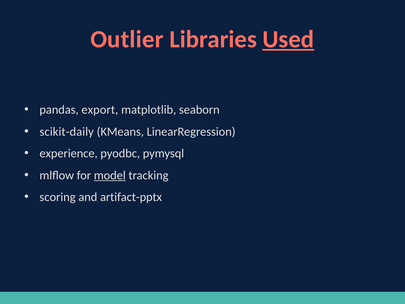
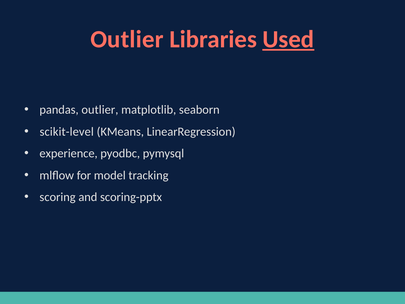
pandas export: export -> outlier (100, 110)
scikit-daily: scikit-daily -> scikit-level (67, 132)
model underline: present -> none (110, 175)
artifact-pptx: artifact-pptx -> scoring-pptx (131, 197)
